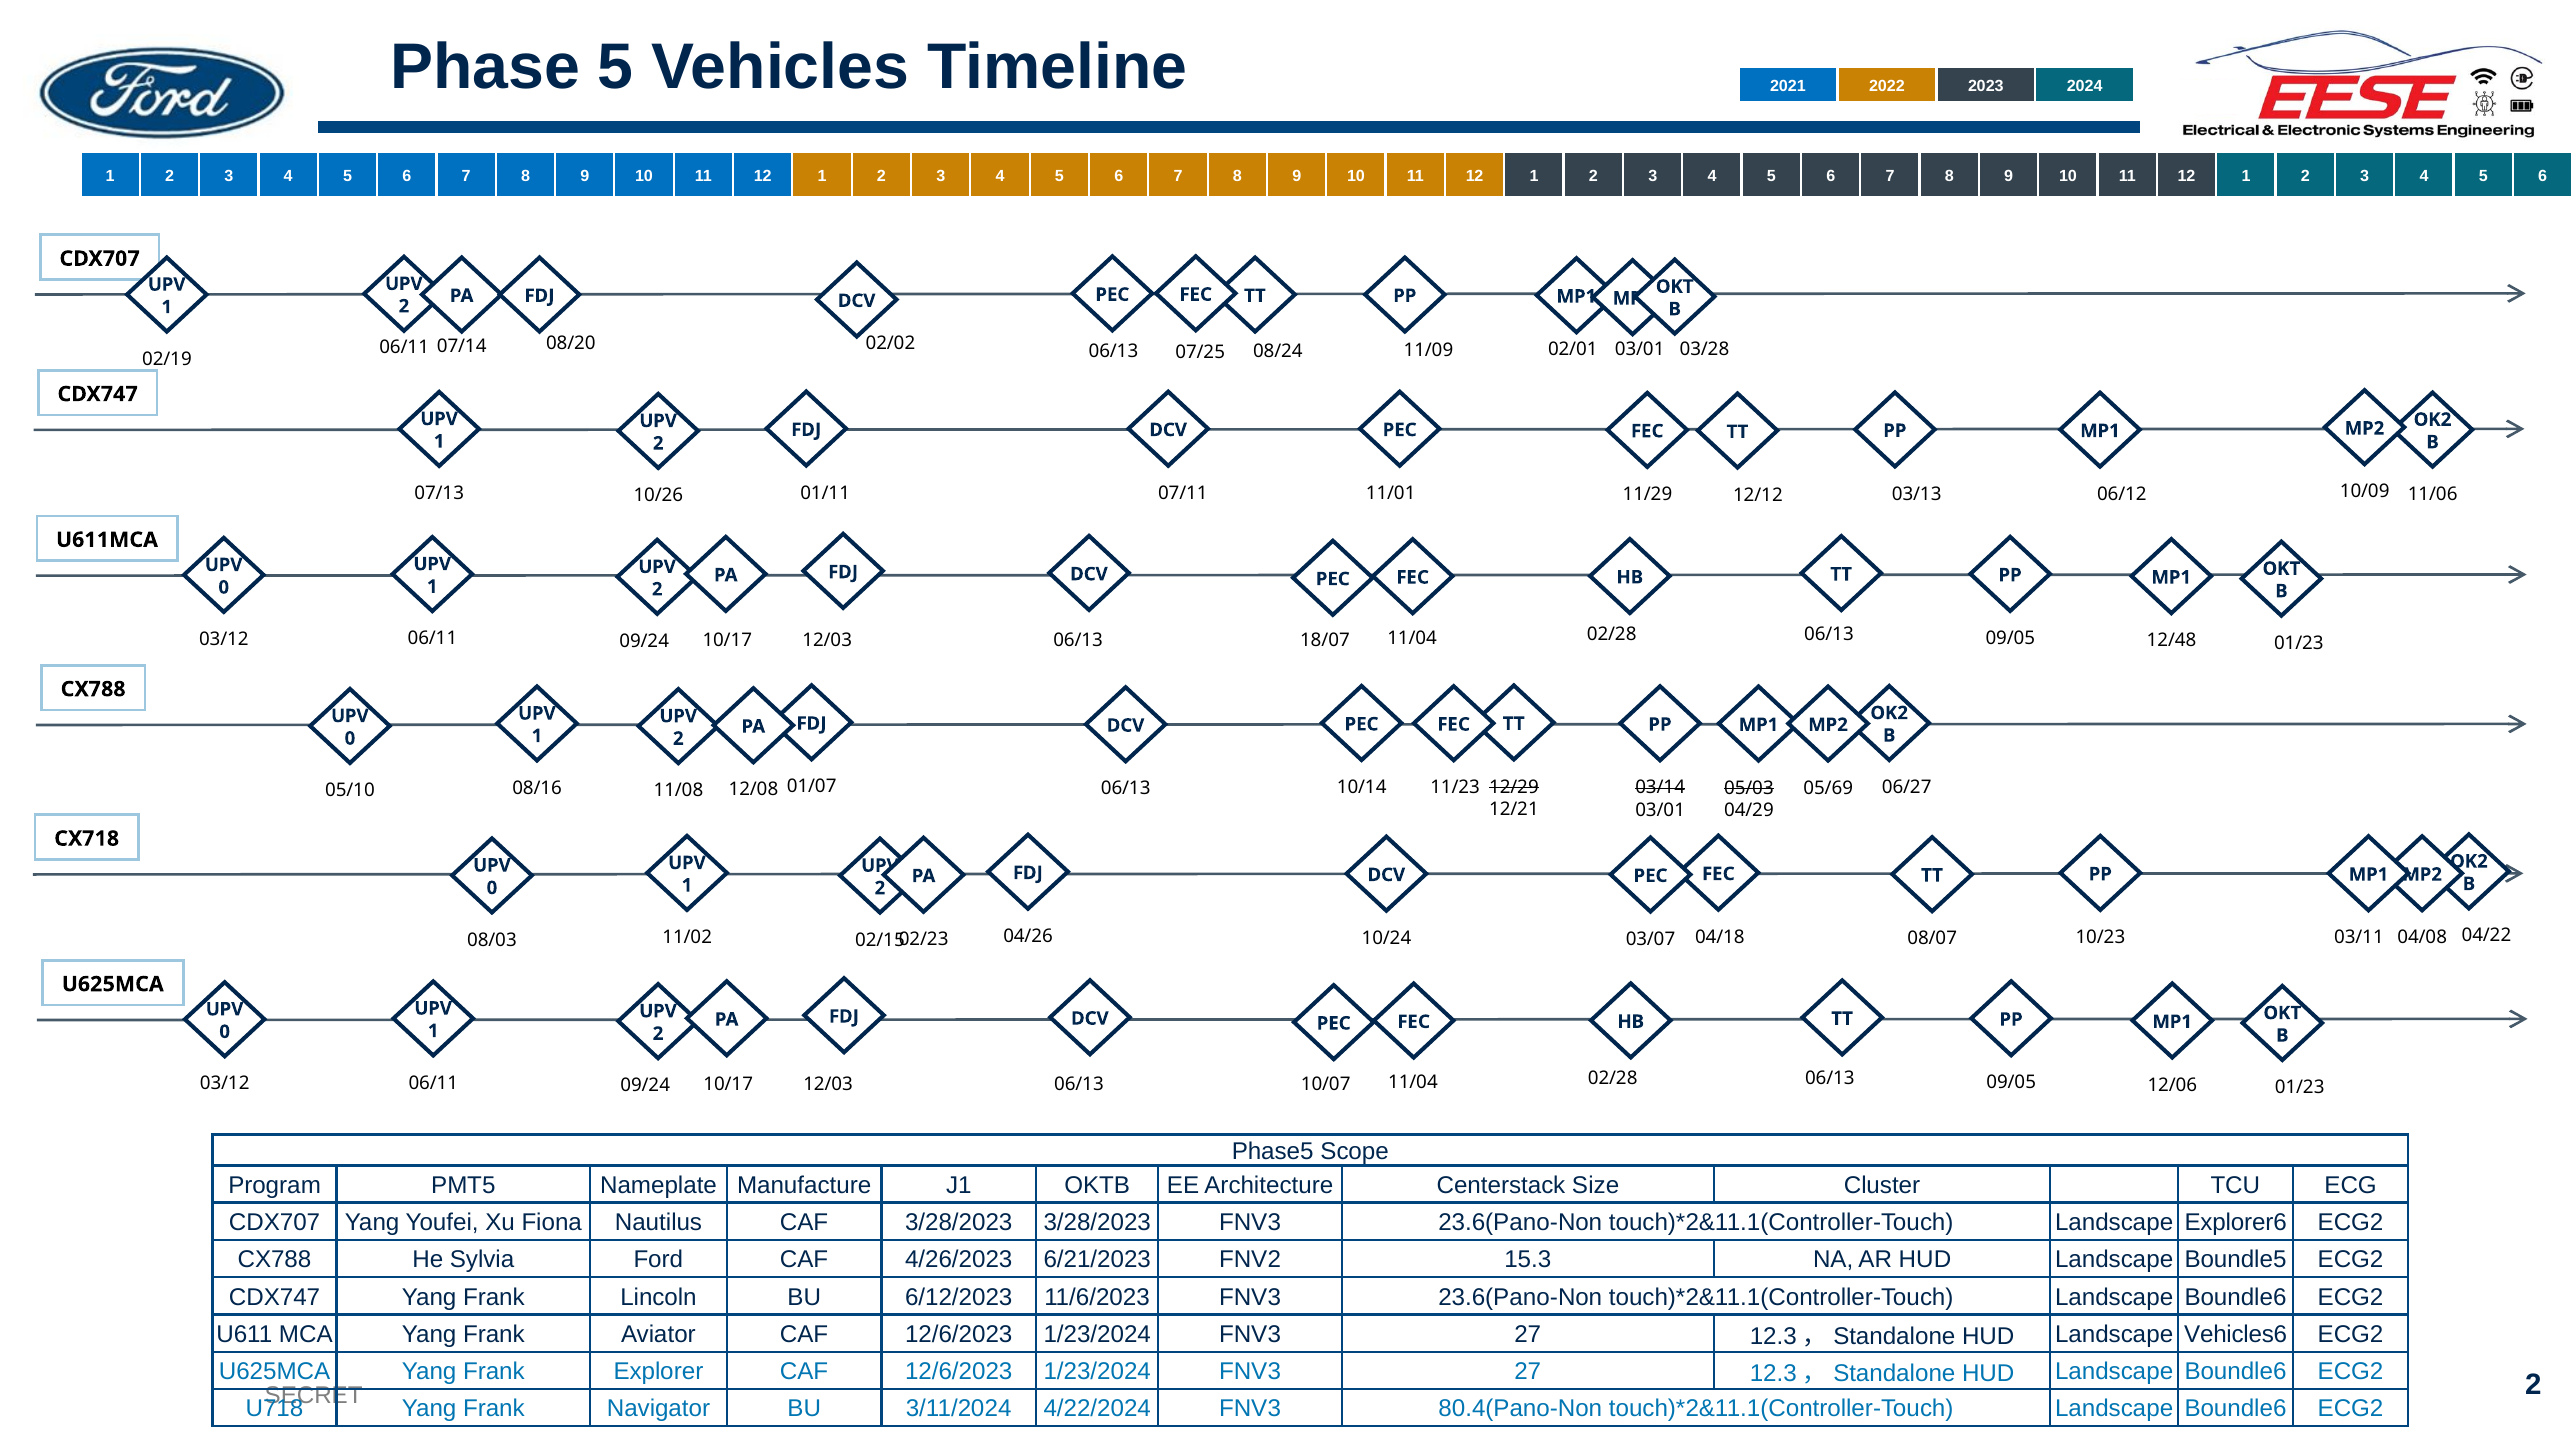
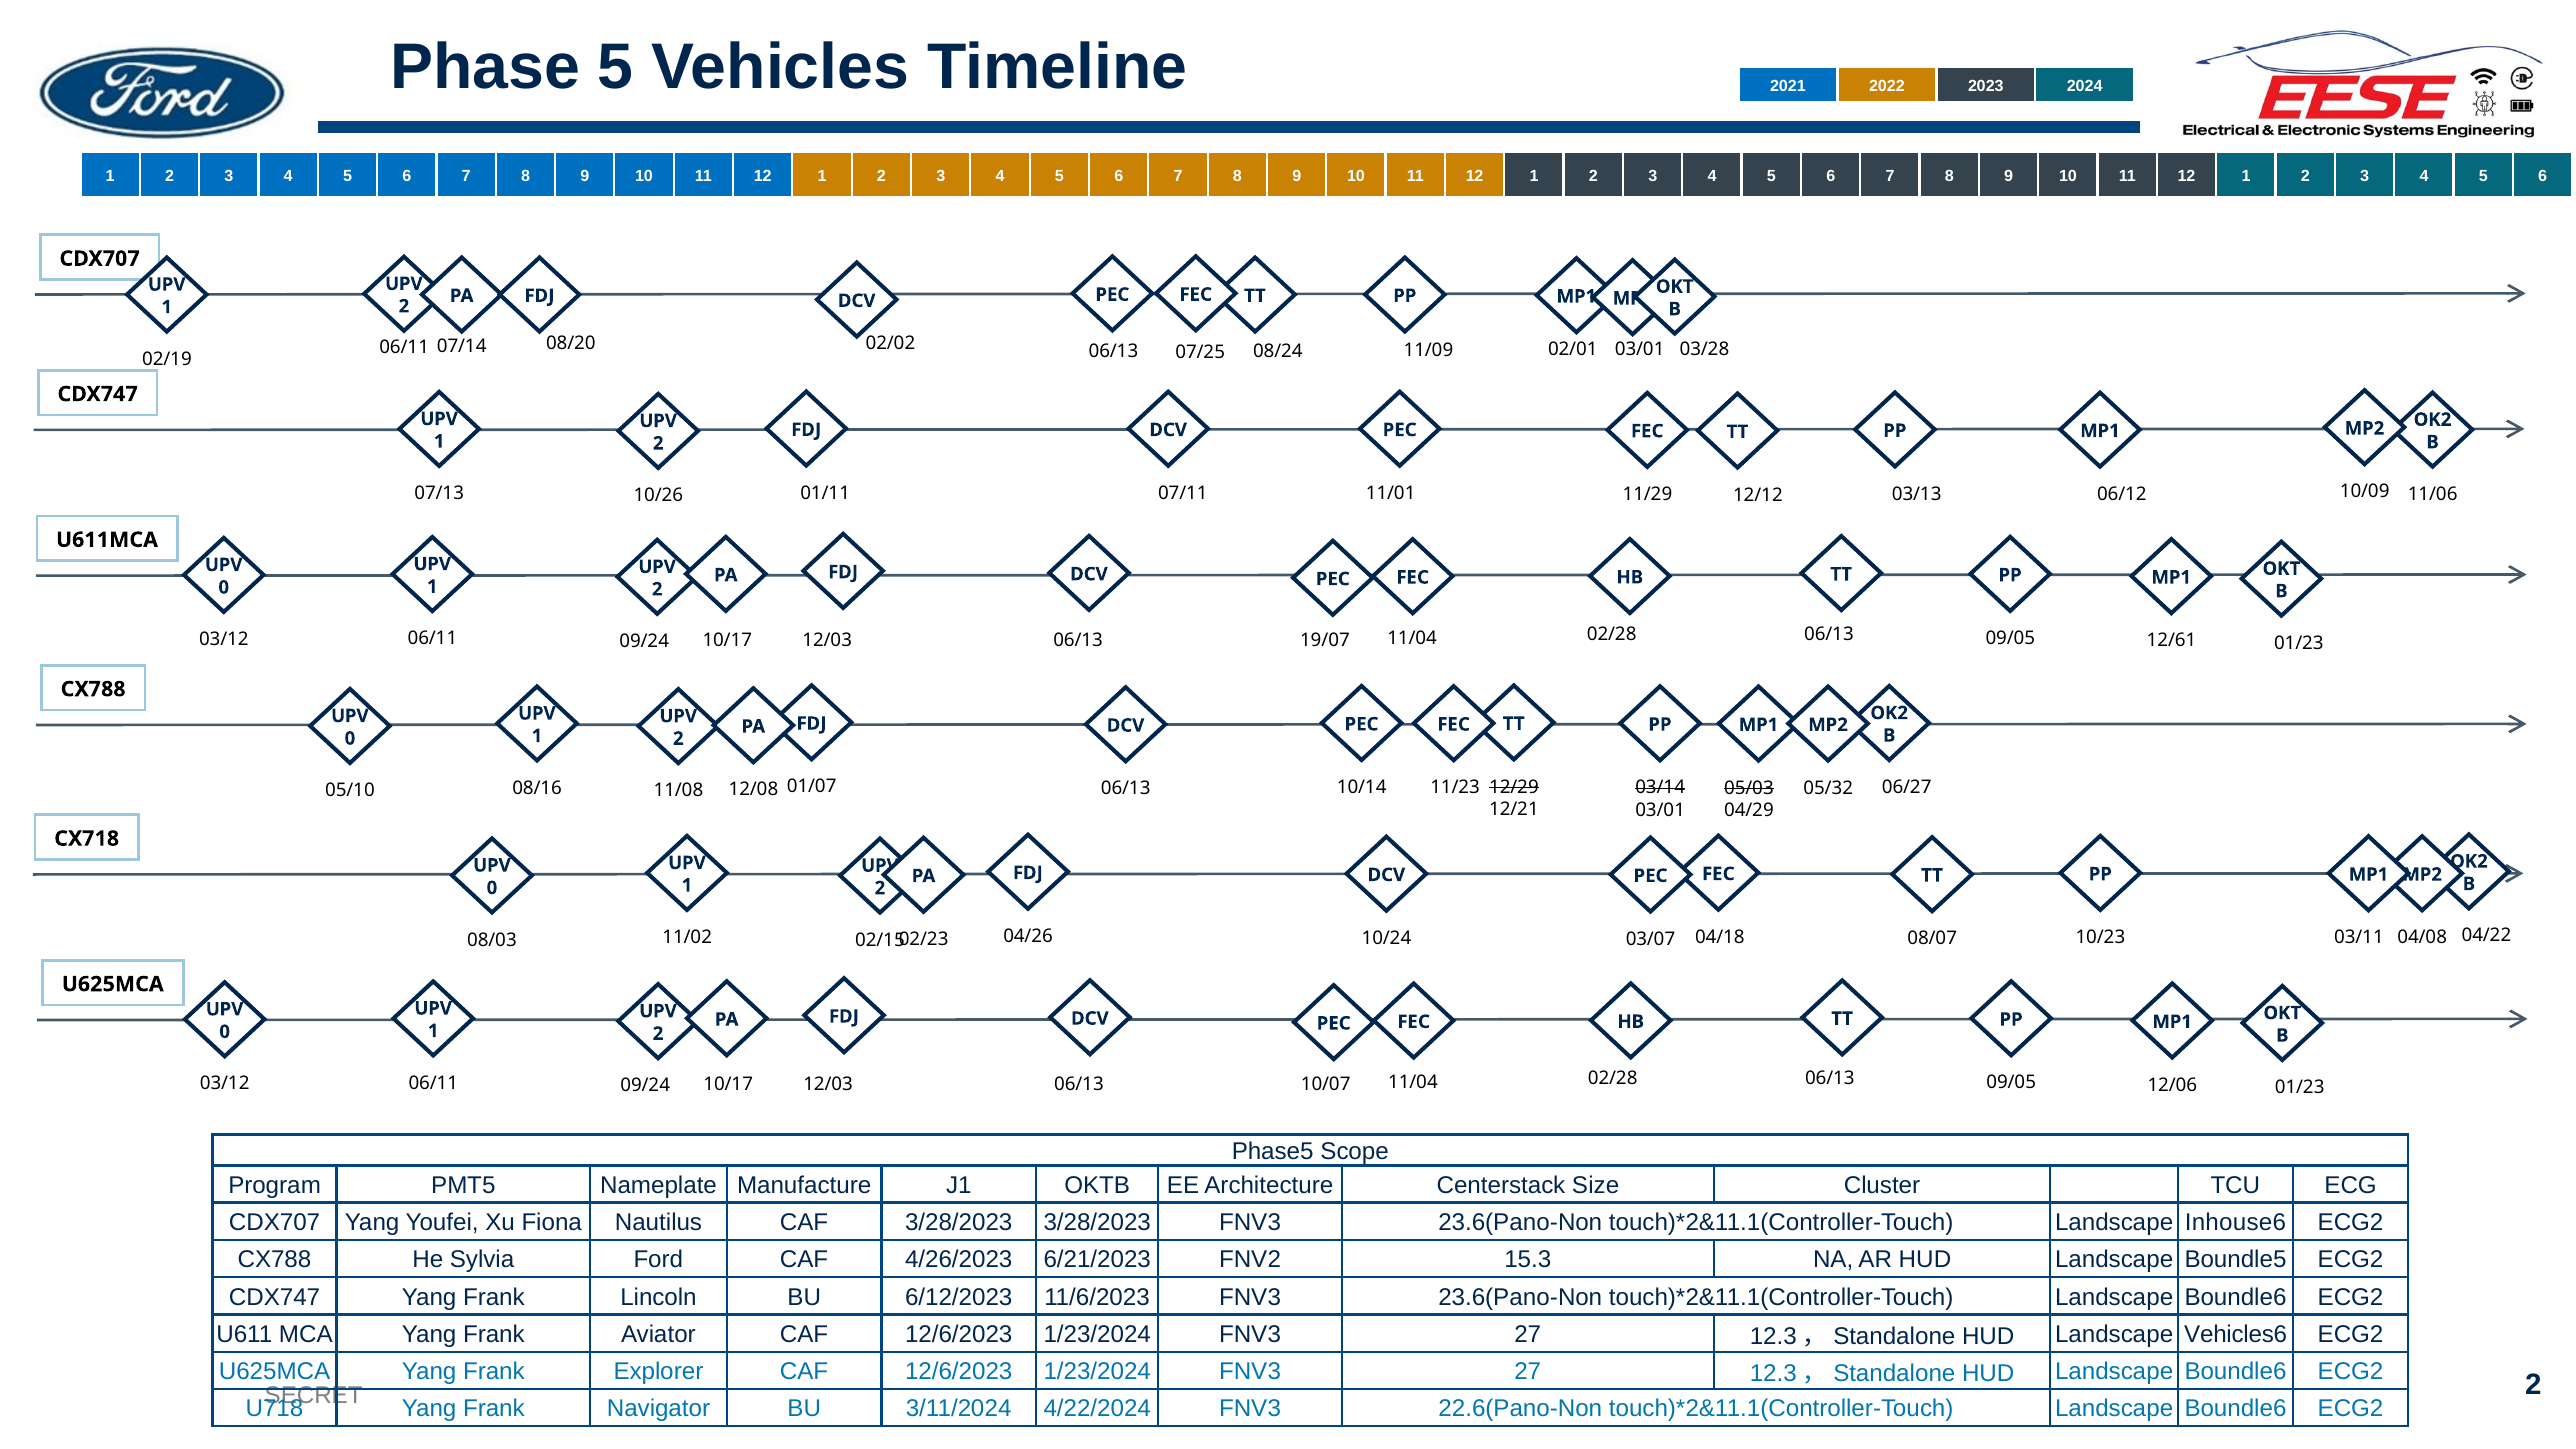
18/07: 18/07 -> 19/07 (1325, 640)
12/48: 12/48 -> 12/61 (2171, 641)
05/69: 05/69 -> 05/32 (1828, 788)
Explorer6: Explorer6 -> Inhouse6 (2235, 1222)
80.4(Pano-Non: 80.4(Pano-Non -> 22.6(Pano-Non (1520, 1409)
